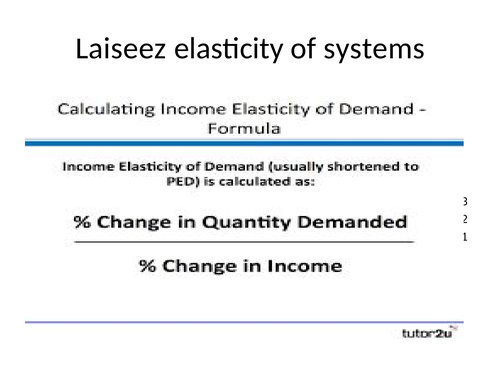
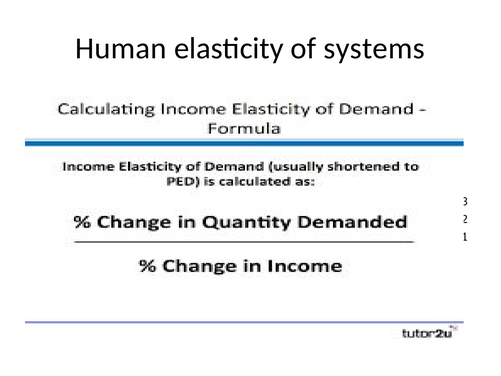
Laiseez: Laiseez -> Human (121, 48)
